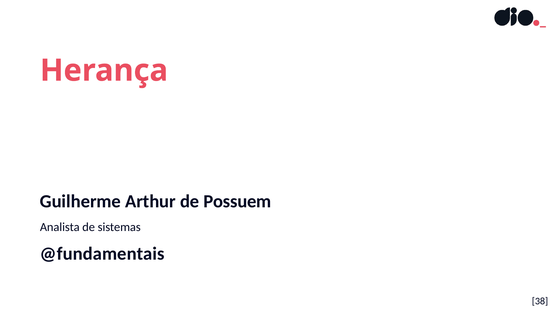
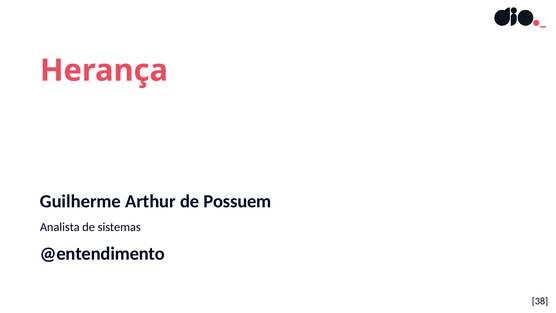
@fundamentais: @fundamentais -> @entendimento (102, 254)
